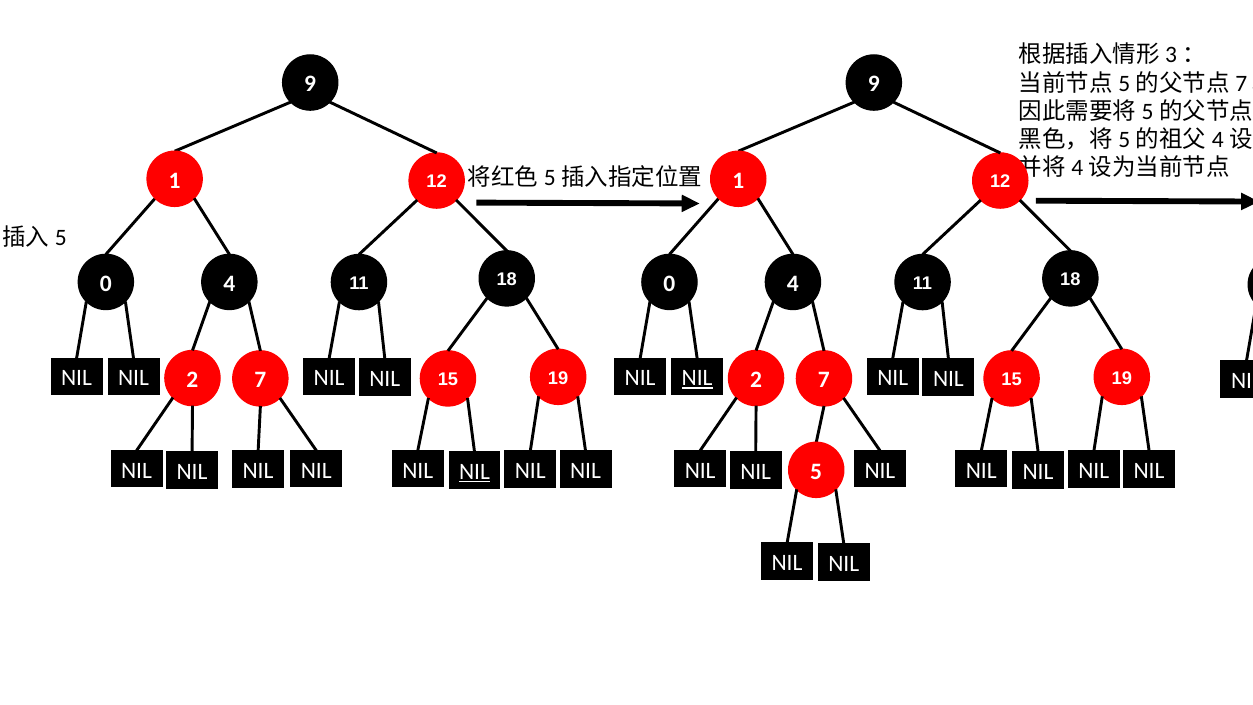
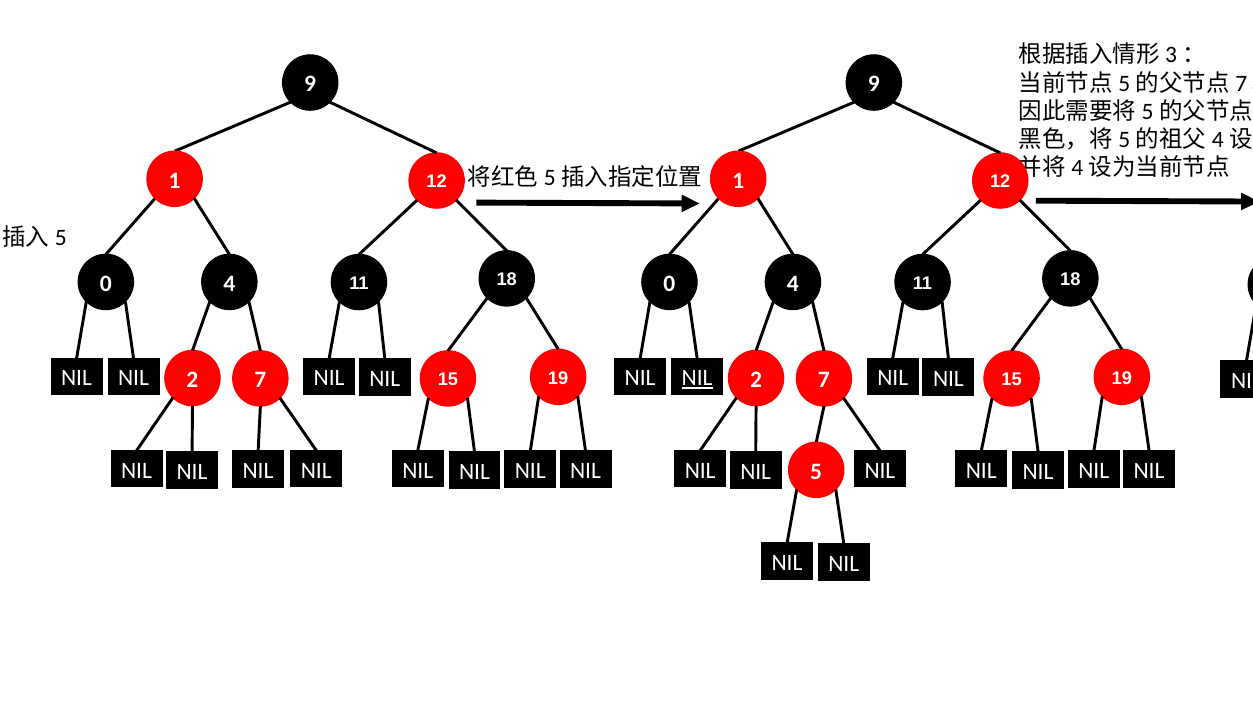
NIL underline: present -> none (474, 471)
